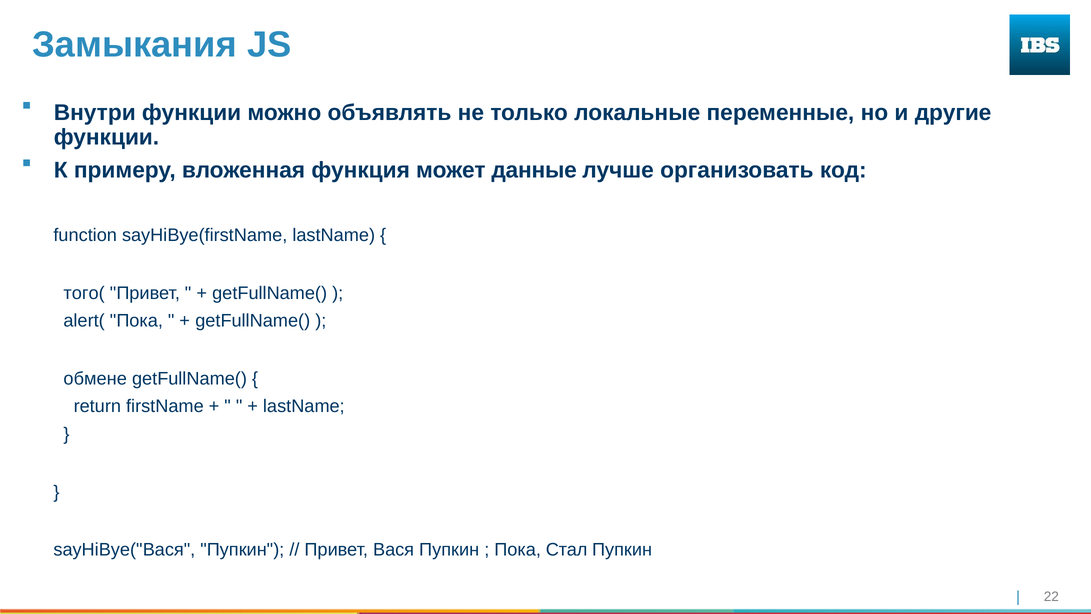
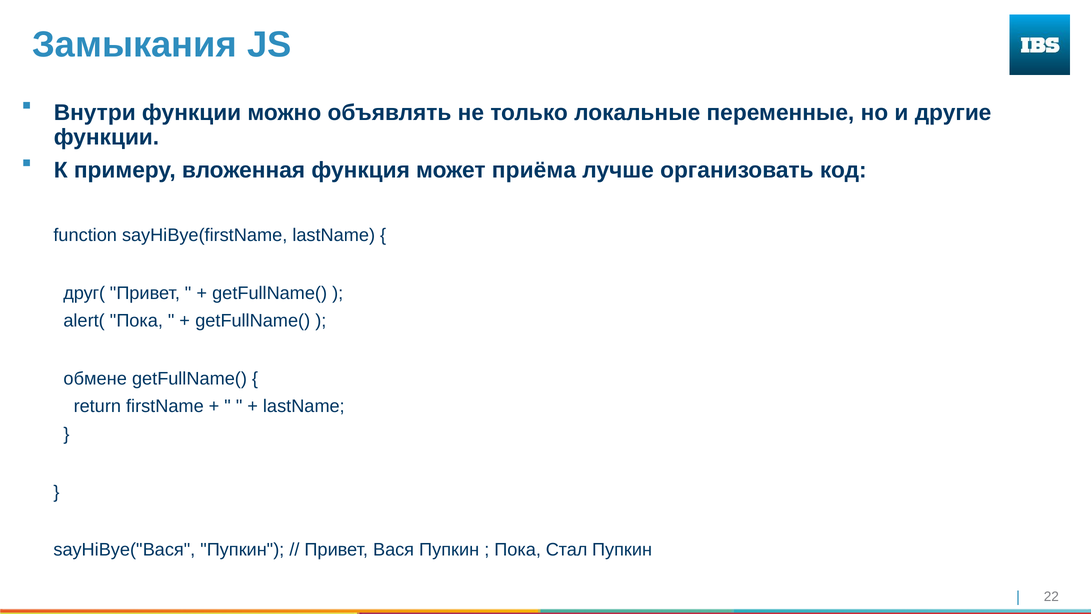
данные: данные -> приёма (534, 170)
того(: того( -> друг( (84, 293)
